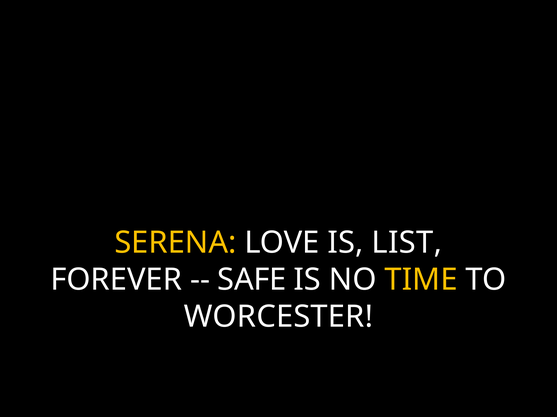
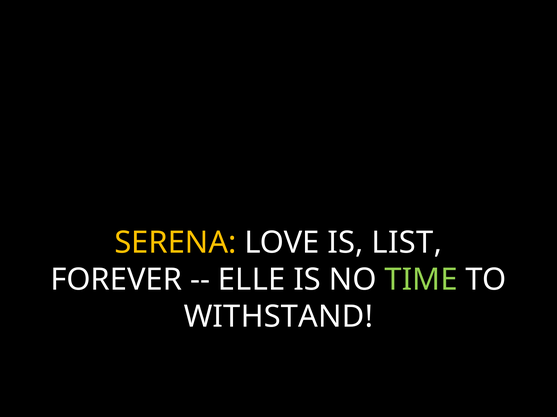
SAFE: SAFE -> ELLE (252, 280)
TIME colour: yellow -> light green (421, 280)
WORCESTER: WORCESTER -> WITHSTAND (278, 317)
